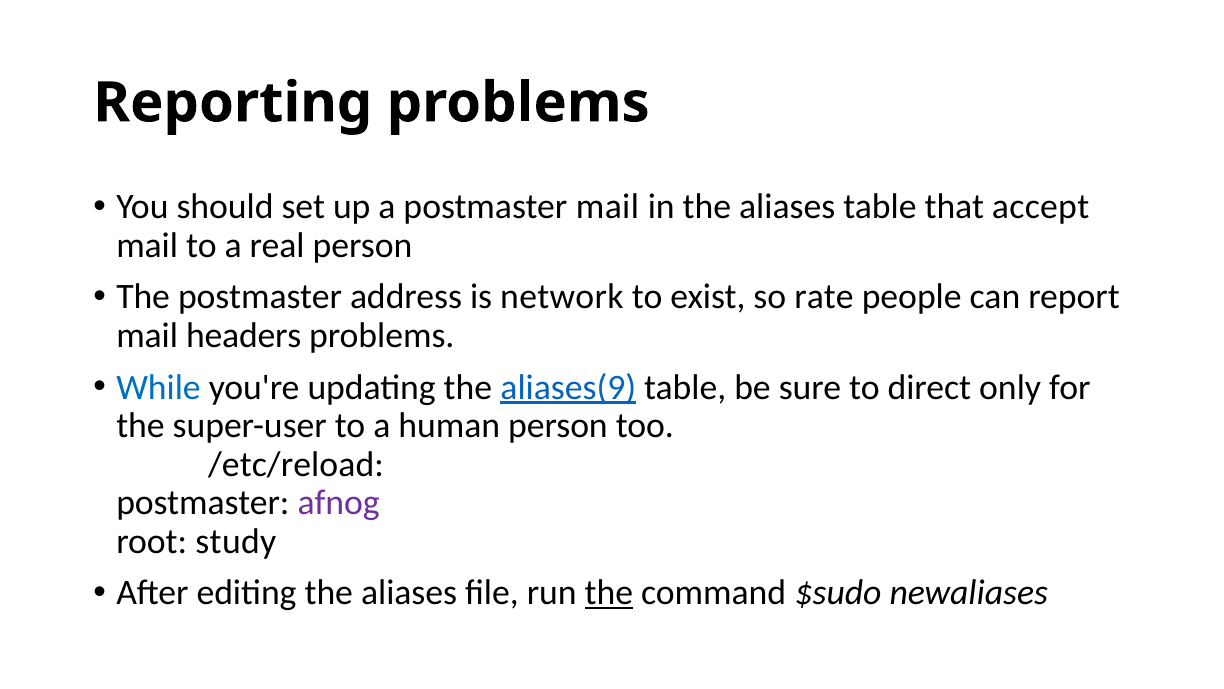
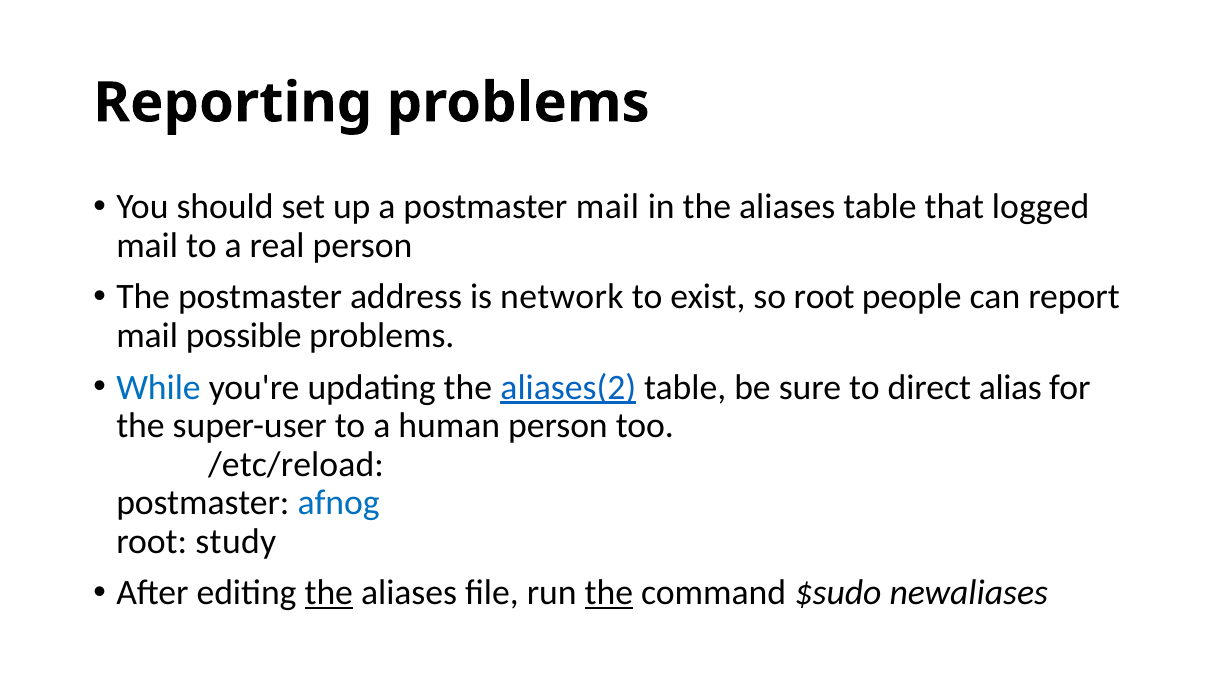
accept: accept -> logged (1041, 207)
so rate: rate -> root (824, 297)
headers: headers -> possible (244, 335)
aliases(9: aliases(9 -> aliases(2 (568, 387)
only: only -> alias (1010, 387)
afnog colour: purple -> blue (339, 503)
the underline: none -> present (329, 592)
